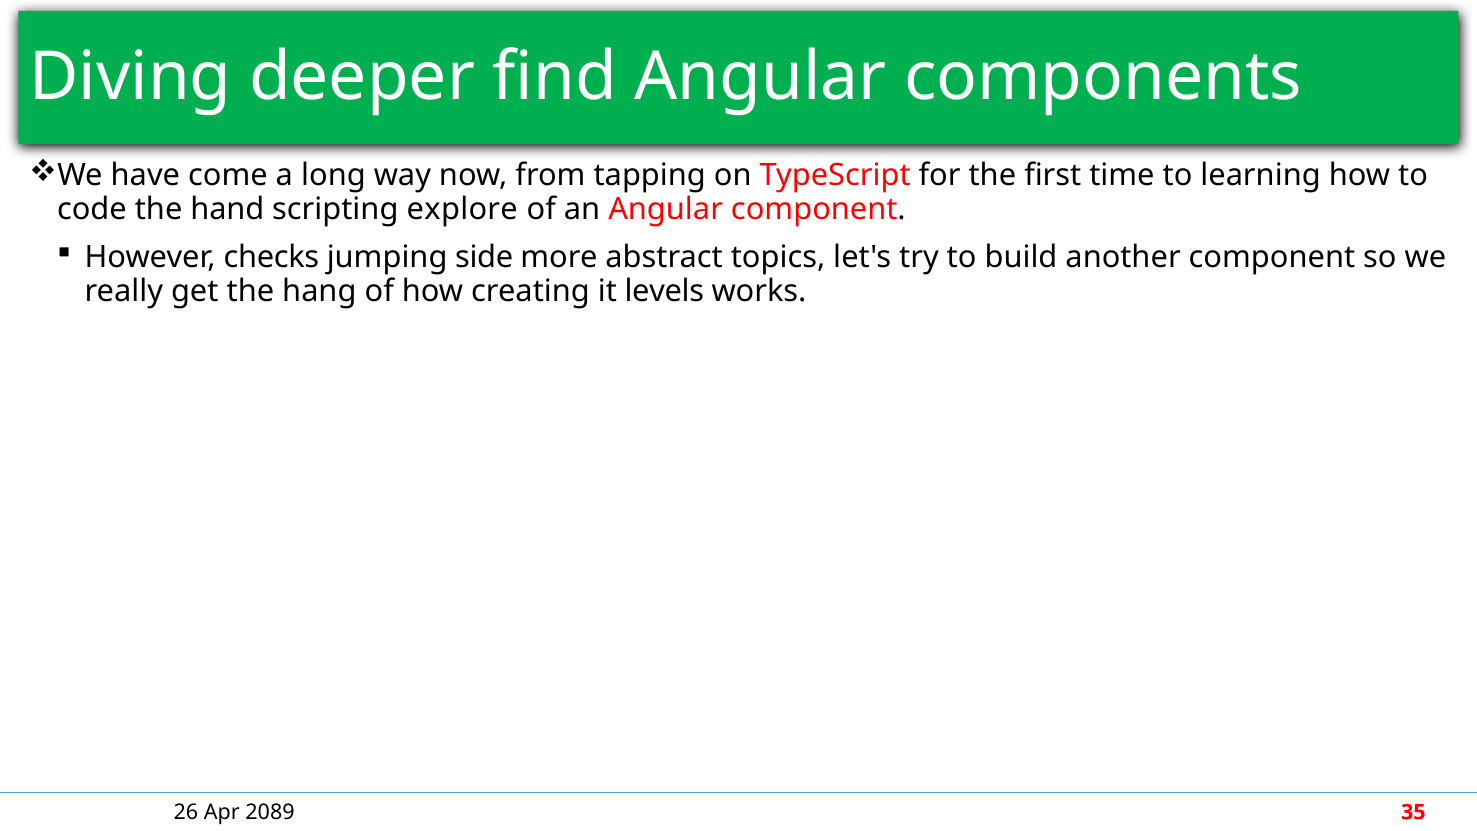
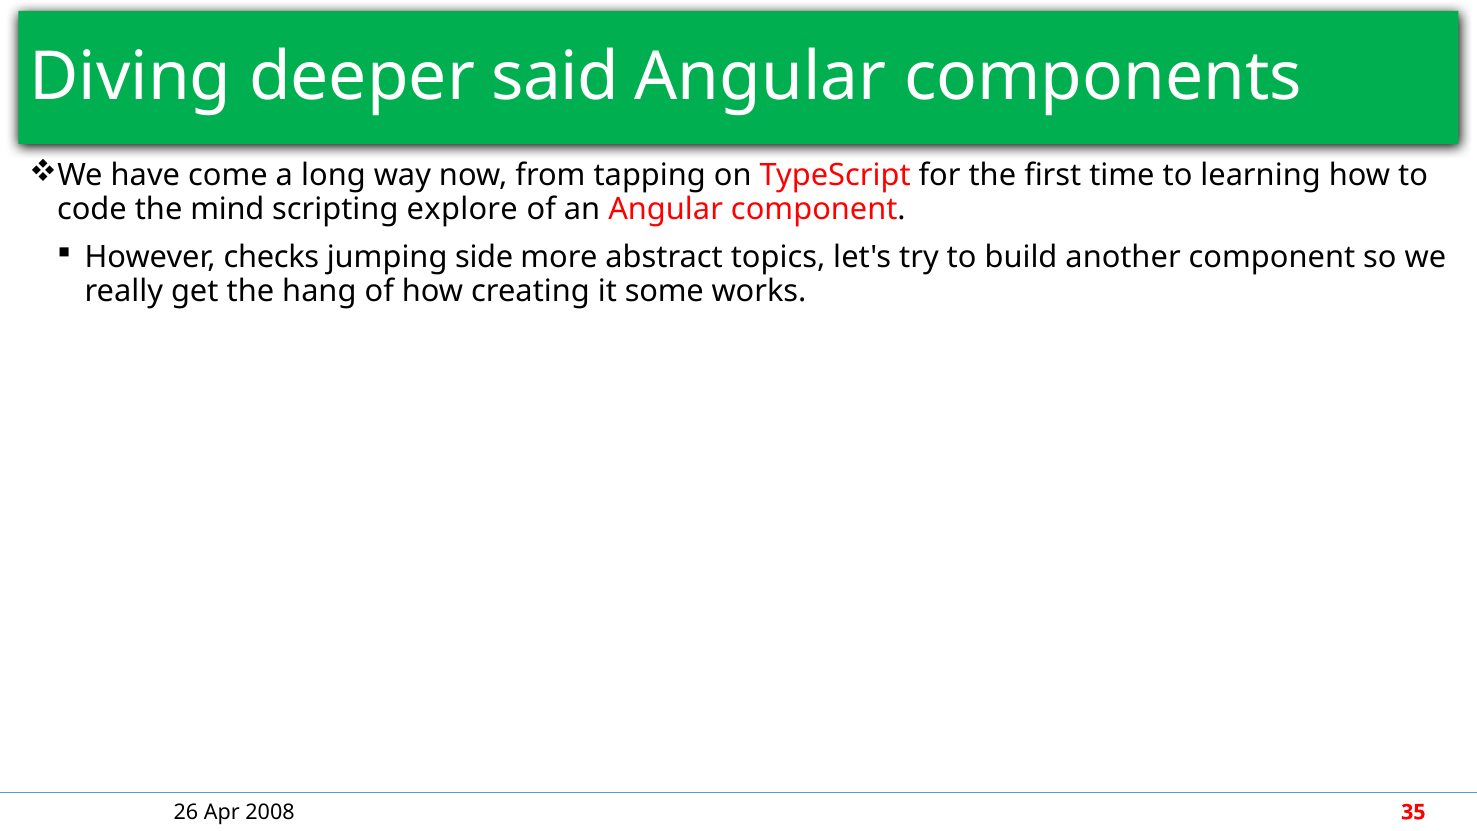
find: find -> said (555, 77)
hand: hand -> mind (227, 209)
levels: levels -> some (664, 291)
2089: 2089 -> 2008 (270, 812)
